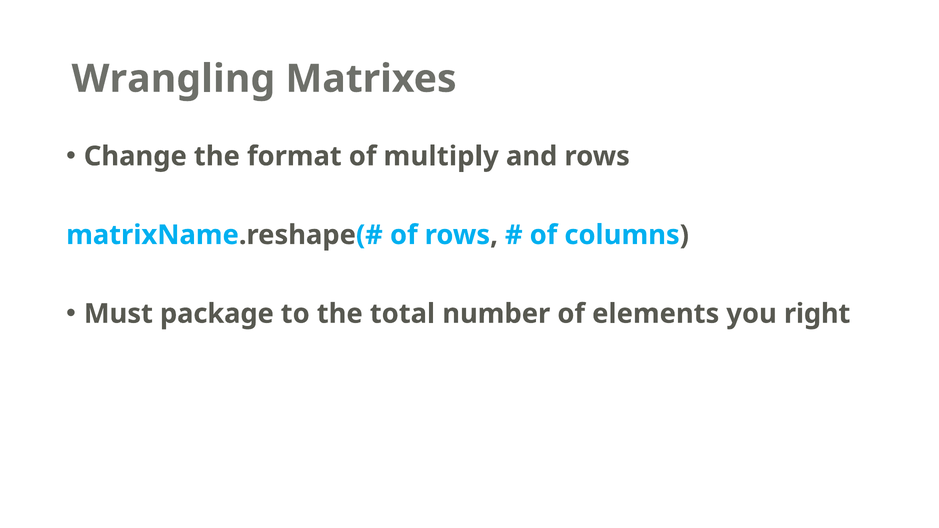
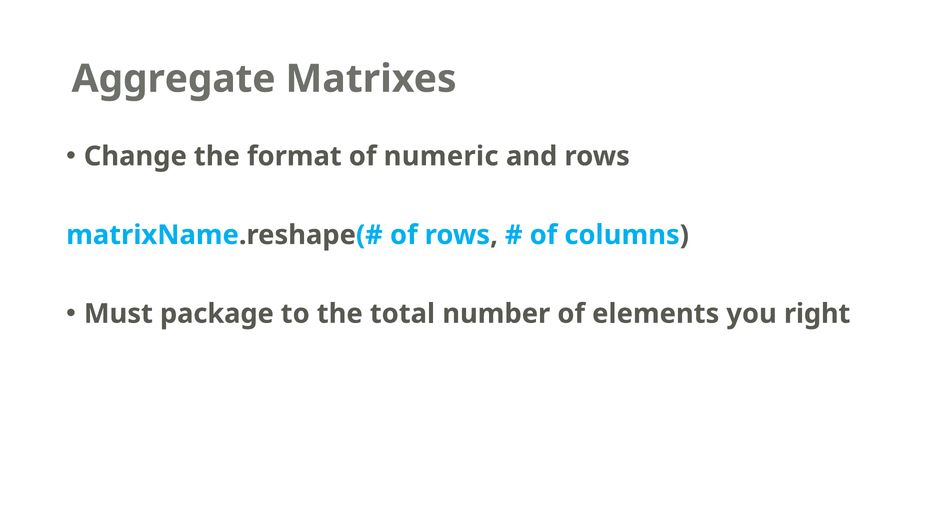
Wrangling: Wrangling -> Aggregate (174, 79)
multiply: multiply -> numeric (441, 156)
